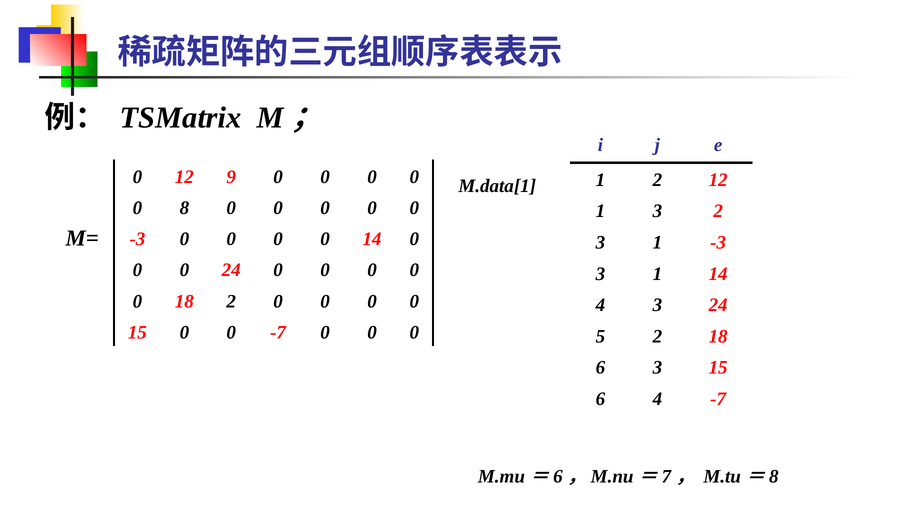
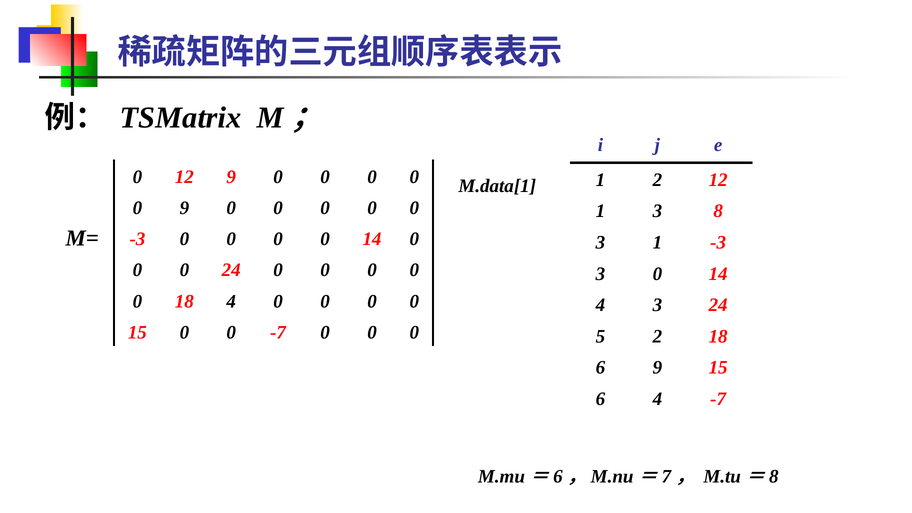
0 8: 8 -> 9 (184, 208)
3 2: 2 -> 8 (718, 211)
1: 1 -> 0 (657, 274)
18 2: 2 -> 4 (231, 301)
6 3: 3 -> 9 (657, 367)
